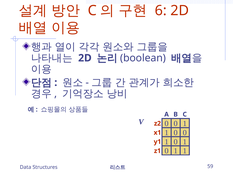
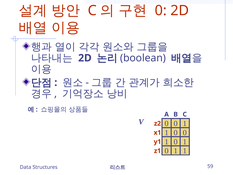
6: 6 -> 0 (161, 11)
